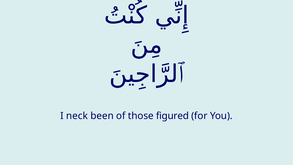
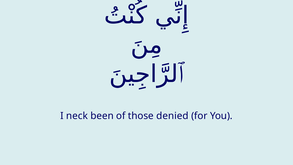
figured: figured -> denied (172, 116)
